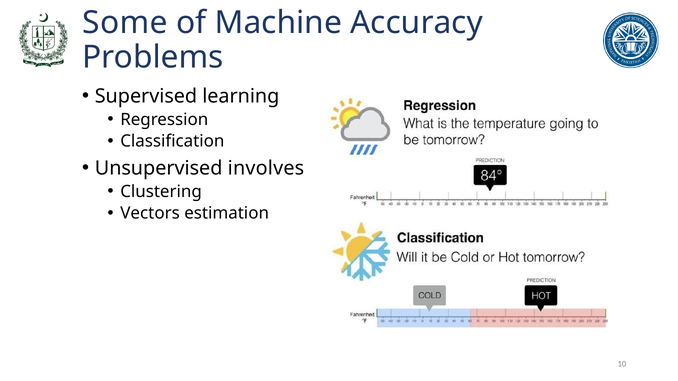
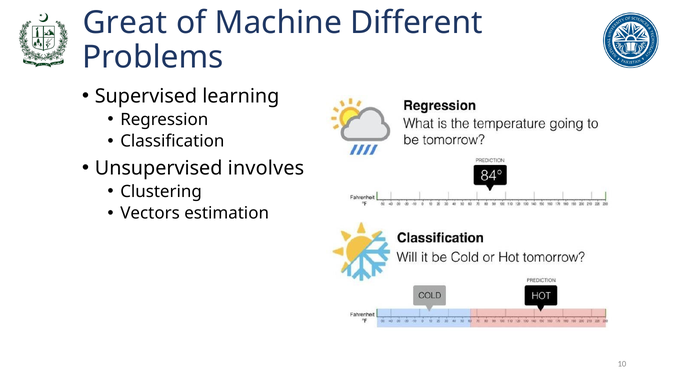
Some: Some -> Great (125, 23)
Accuracy: Accuracy -> Different (417, 23)
